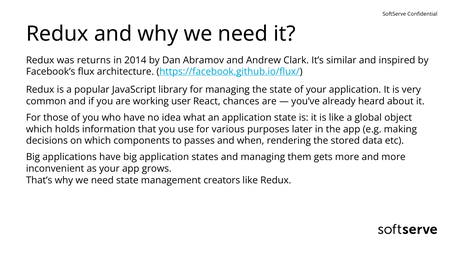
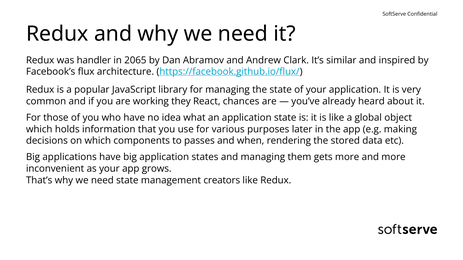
returns: returns -> handler (94, 60)
2014: 2014 -> 2065 (135, 60)
user: user -> they (181, 101)
